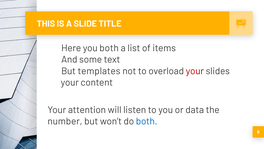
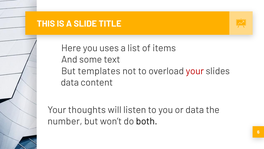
you both: both -> uses (109, 48)
your: your -> data (70, 82)
attention: attention -> thoughts (87, 110)
both colour: blue -> black (147, 121)
